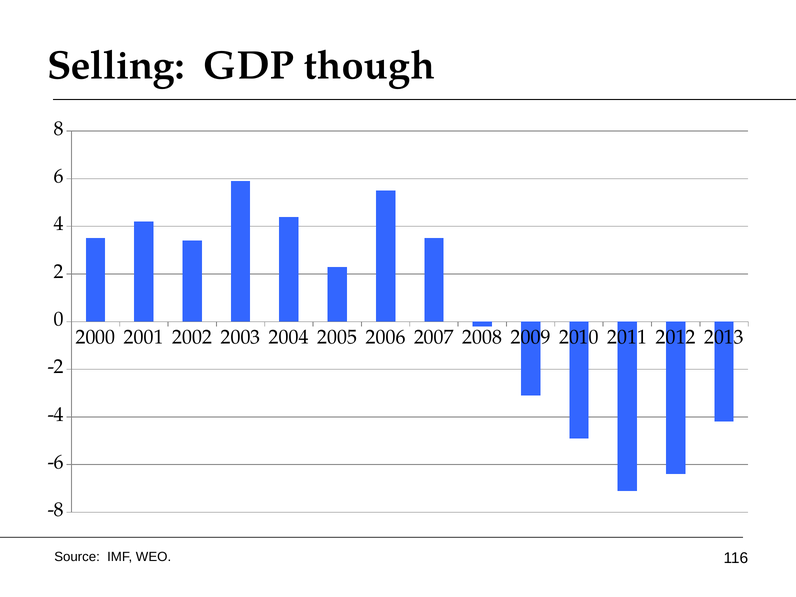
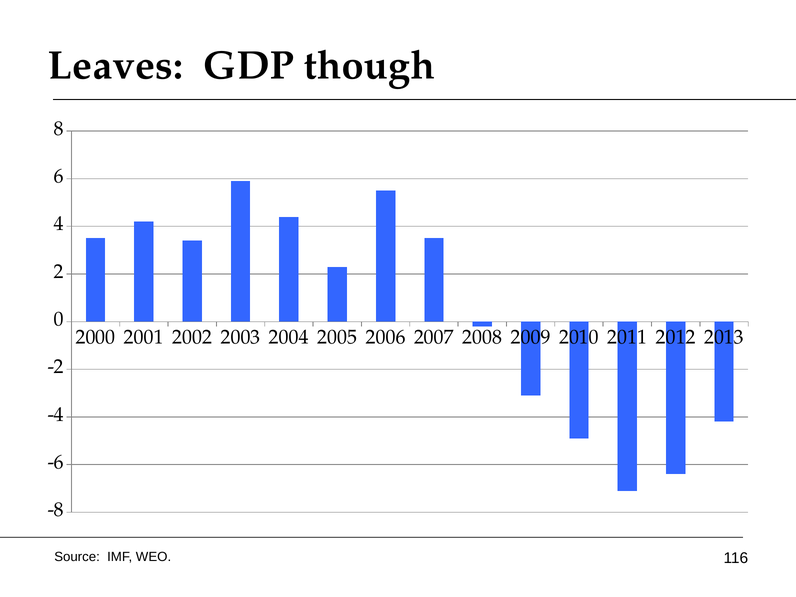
Selling: Selling -> Leaves (116, 66)
